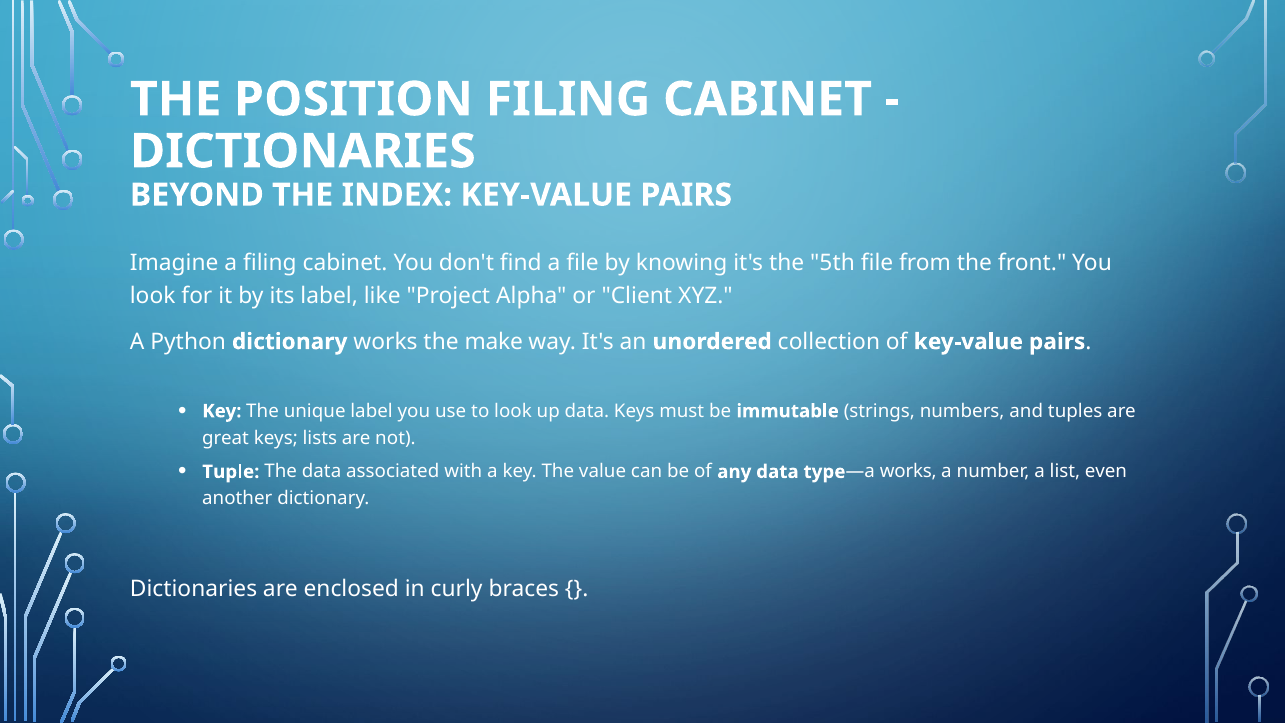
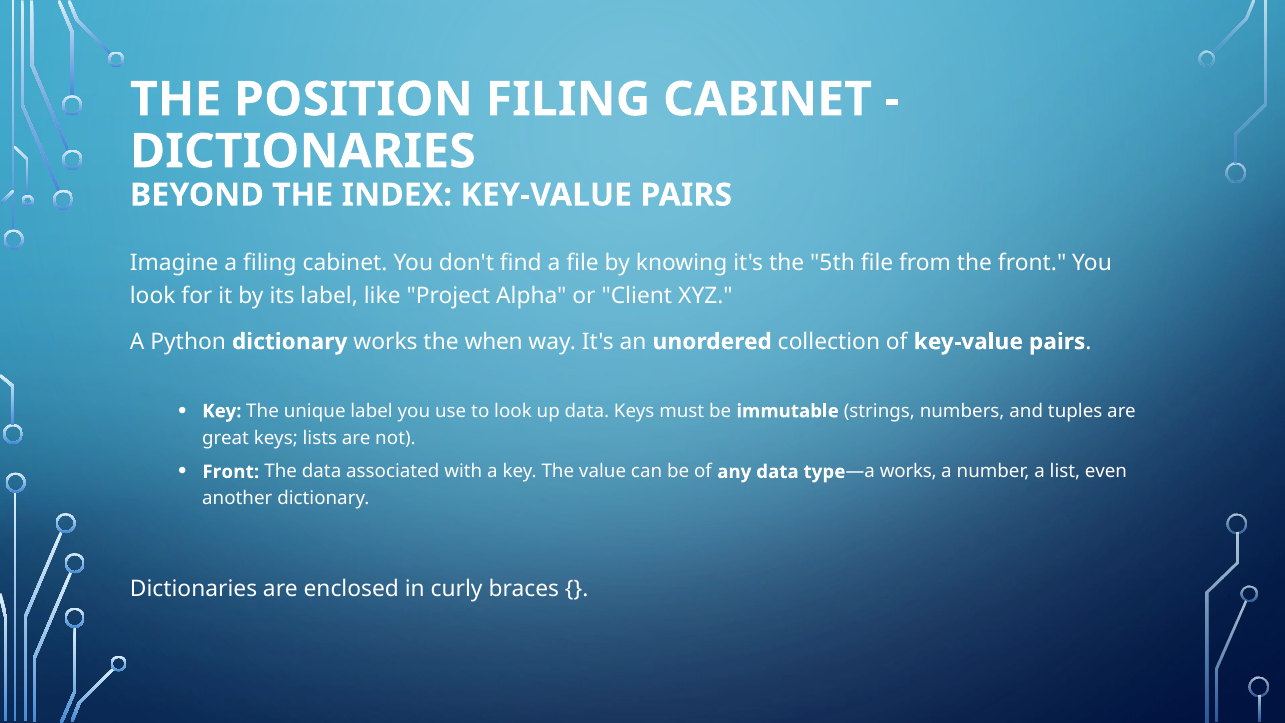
make: make -> when (494, 342)
Tuple: Tuple -> Front (231, 472)
